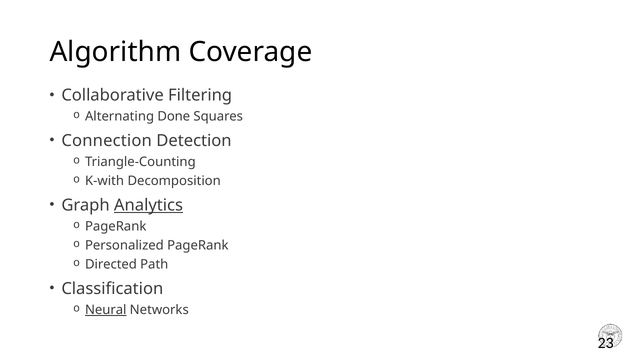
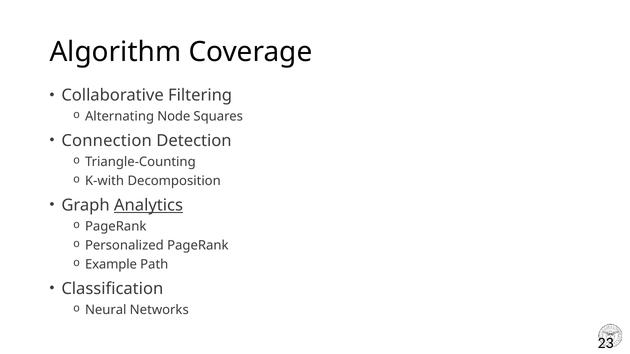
Done: Done -> Node (174, 116)
Directed: Directed -> Example (111, 265)
Neural underline: present -> none (106, 310)
